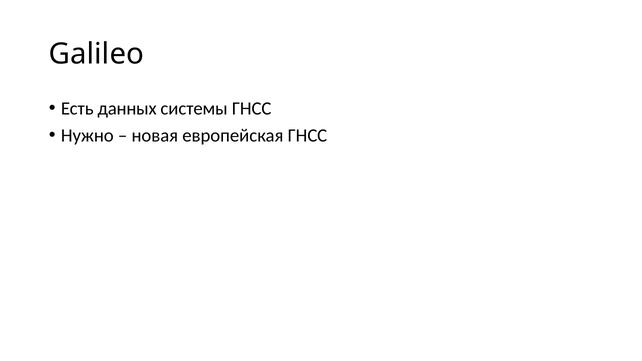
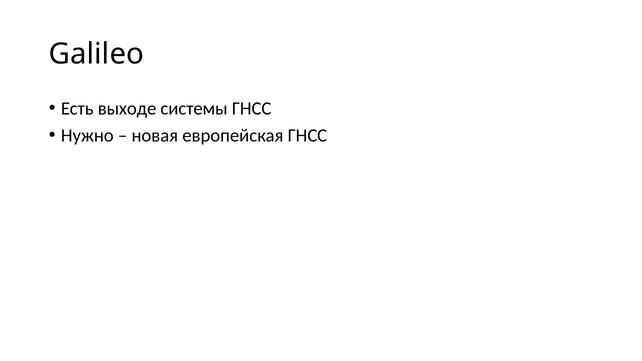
данных: данных -> выходе (127, 109)
